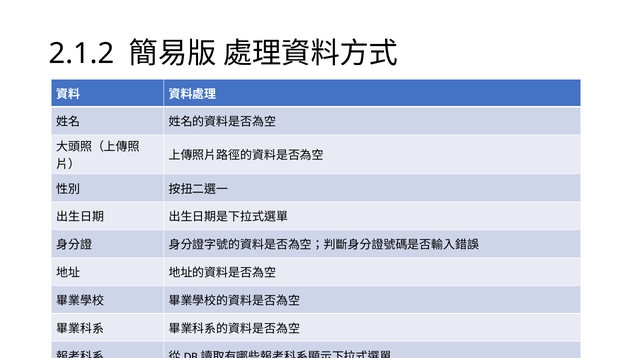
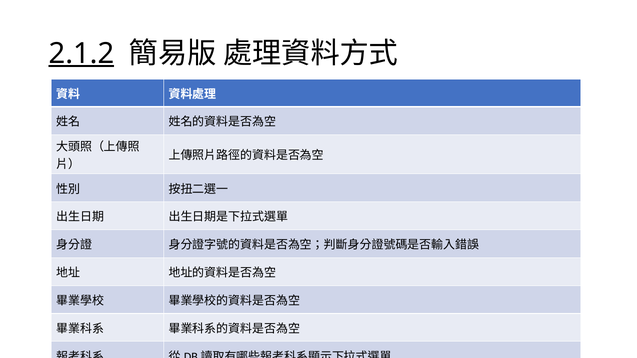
2.1.2 underline: none -> present (81, 54)
